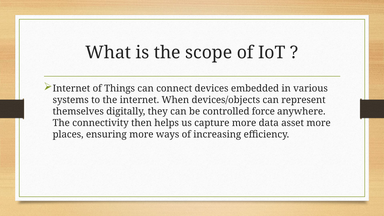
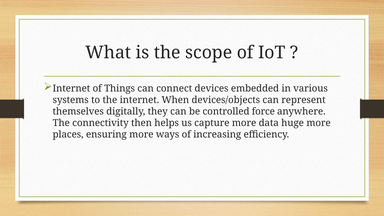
asset: asset -> huge (293, 123)
